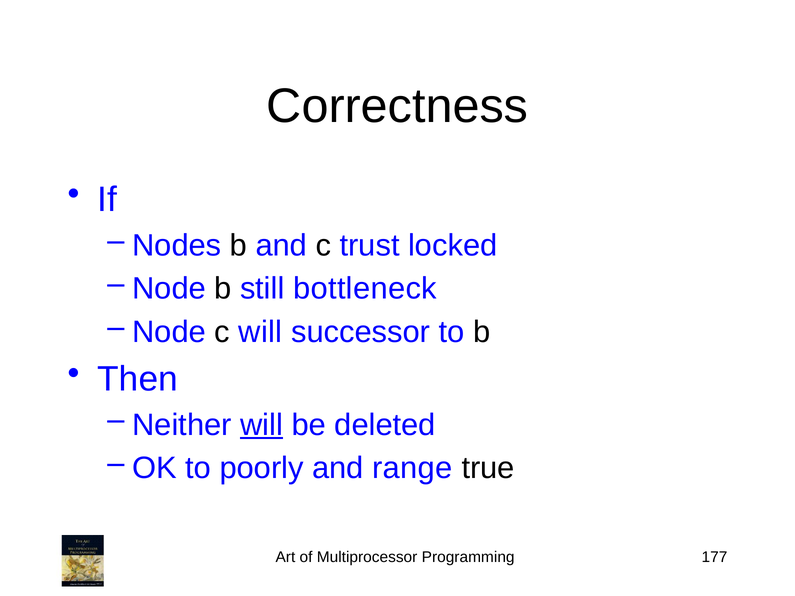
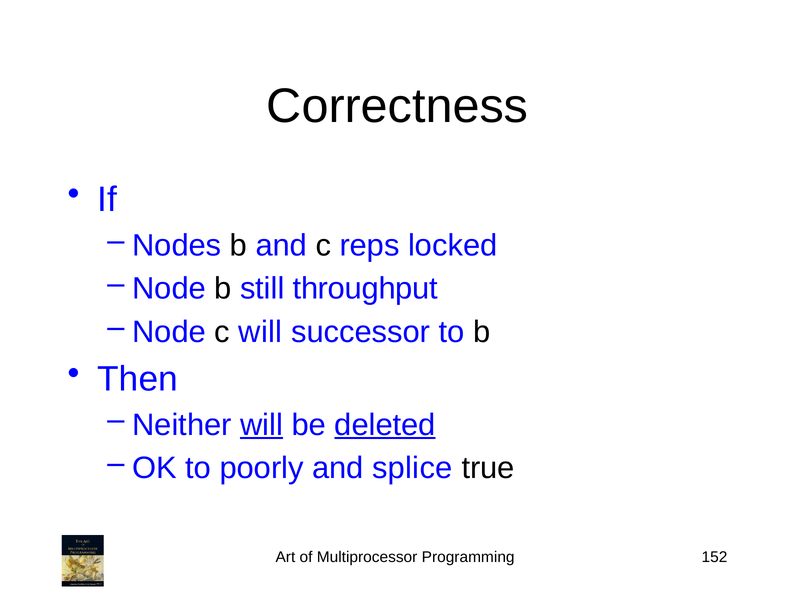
trust: trust -> reps (370, 246)
bottleneck: bottleneck -> throughput (365, 289)
deleted underline: none -> present (385, 425)
range: range -> splice (412, 468)
177: 177 -> 152 (714, 558)
